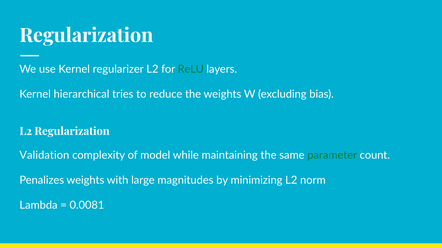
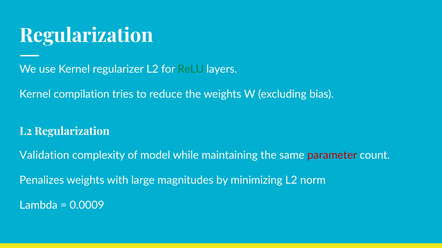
hierarchical: hierarchical -> compilation (82, 95)
parameter colour: green -> red (332, 156)
0.0081: 0.0081 -> 0.0009 (87, 206)
